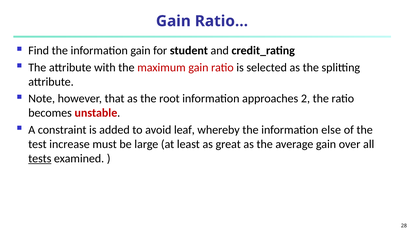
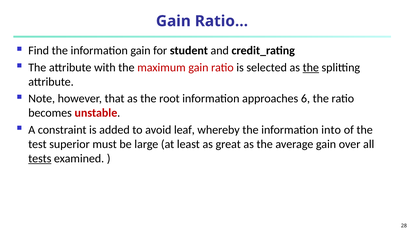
the underline: none -> present (311, 67)
2: 2 -> 6 (305, 98)
else: else -> into (331, 130)
increase: increase -> superior (70, 144)
